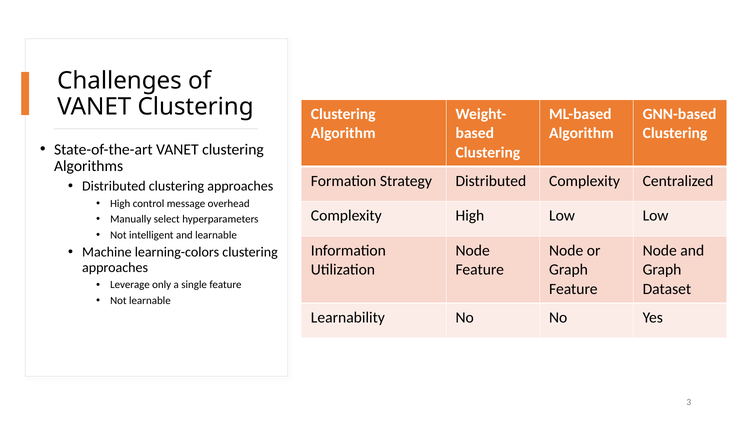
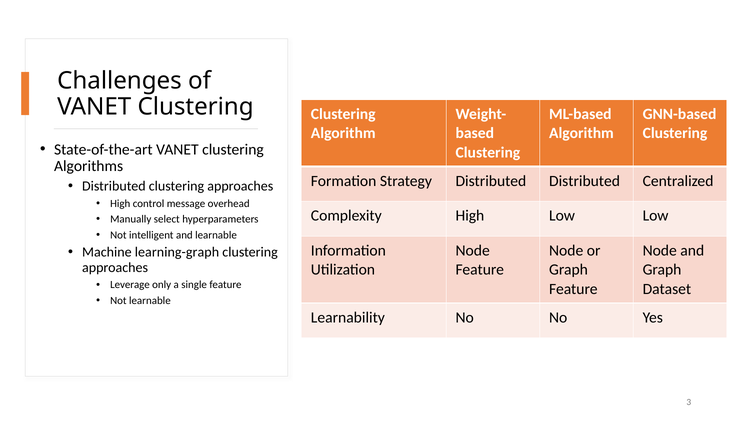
Distributed Complexity: Complexity -> Distributed (585, 181)
learning-colors: learning-colors -> learning-graph (177, 252)
